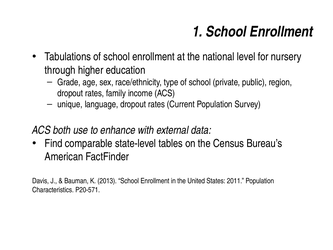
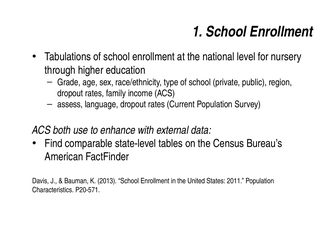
unique: unique -> assess (70, 104)
